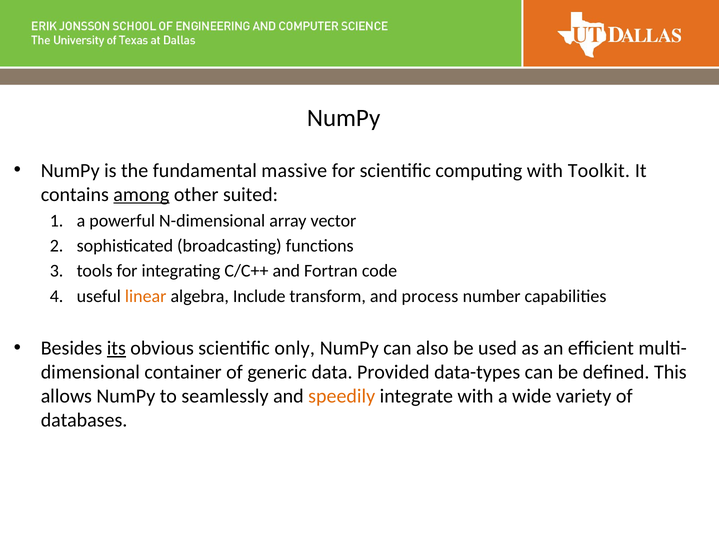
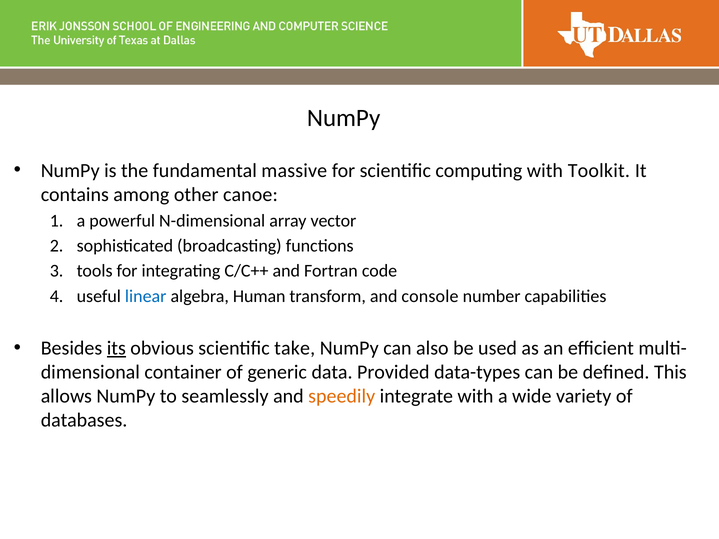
among underline: present -> none (141, 194)
suited: suited -> canoe (250, 194)
linear colour: orange -> blue (146, 296)
Include: Include -> Human (259, 296)
process: process -> console (430, 296)
only: only -> take (295, 348)
